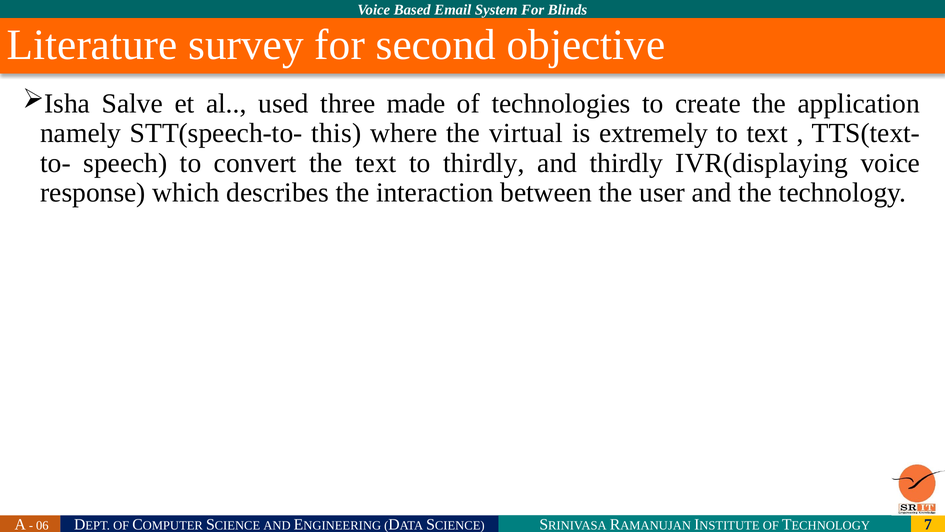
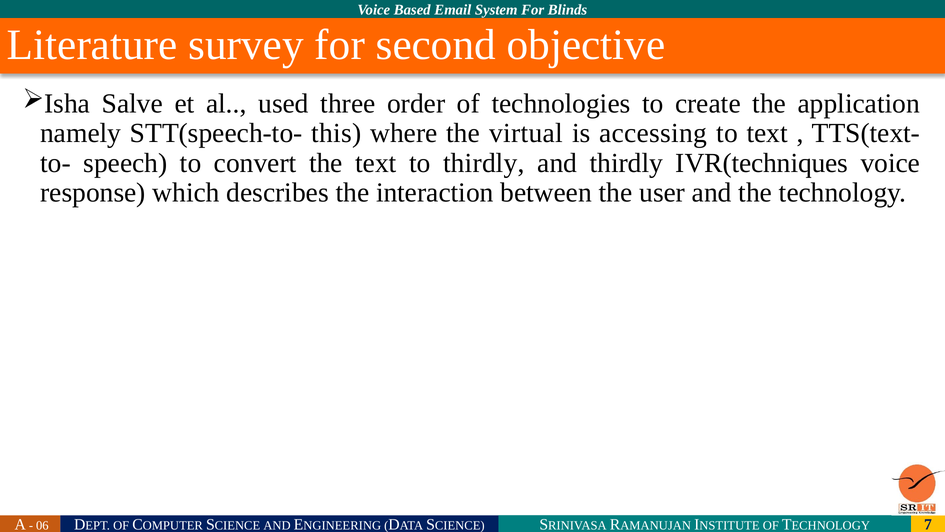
made: made -> order (416, 103)
extremely: extremely -> accessing (653, 133)
IVR(displaying: IVR(displaying -> IVR(techniques (762, 163)
